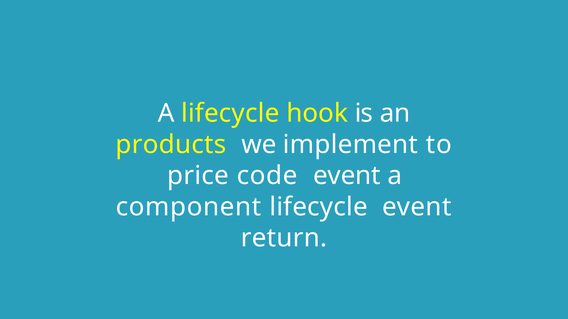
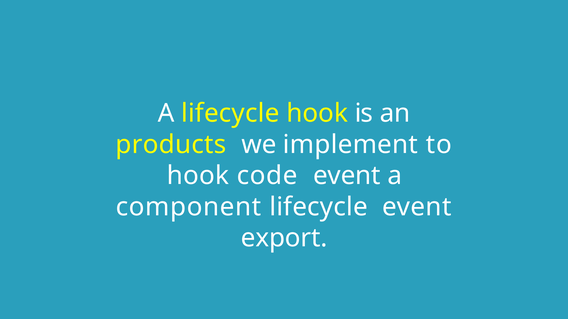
price: price -> hook (198, 176)
return: return -> export (284, 238)
